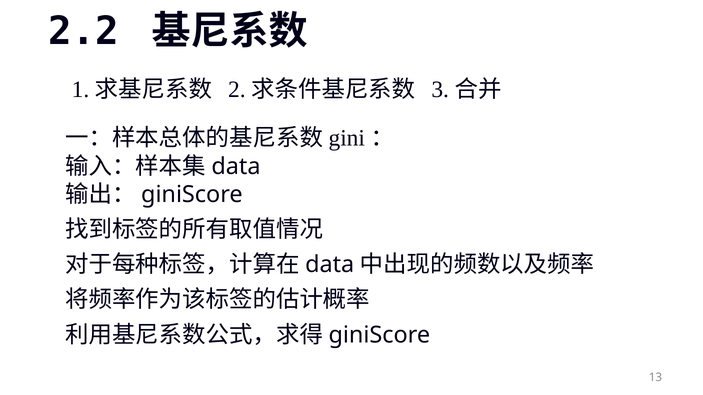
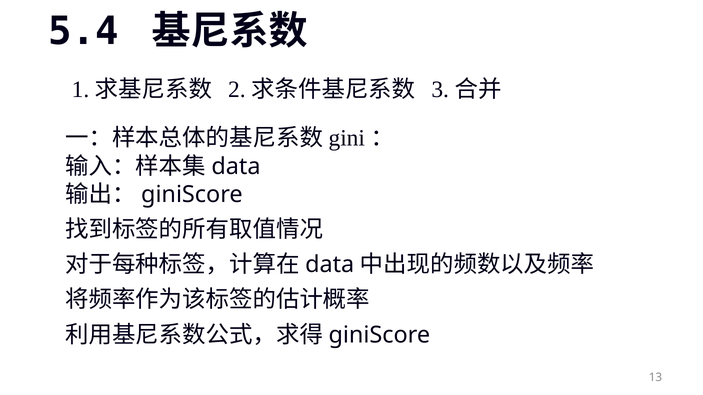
2.2: 2.2 -> 5.4 (84, 31)
